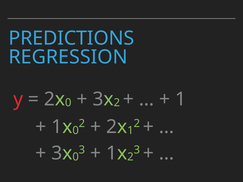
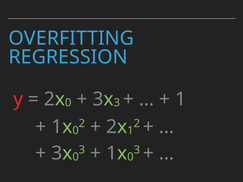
PREDICTIONS: PREDICTIONS -> OVERFITTING (71, 38)
2: 2 -> 3 (117, 103)
2: 2 -> 0 (130, 157)
